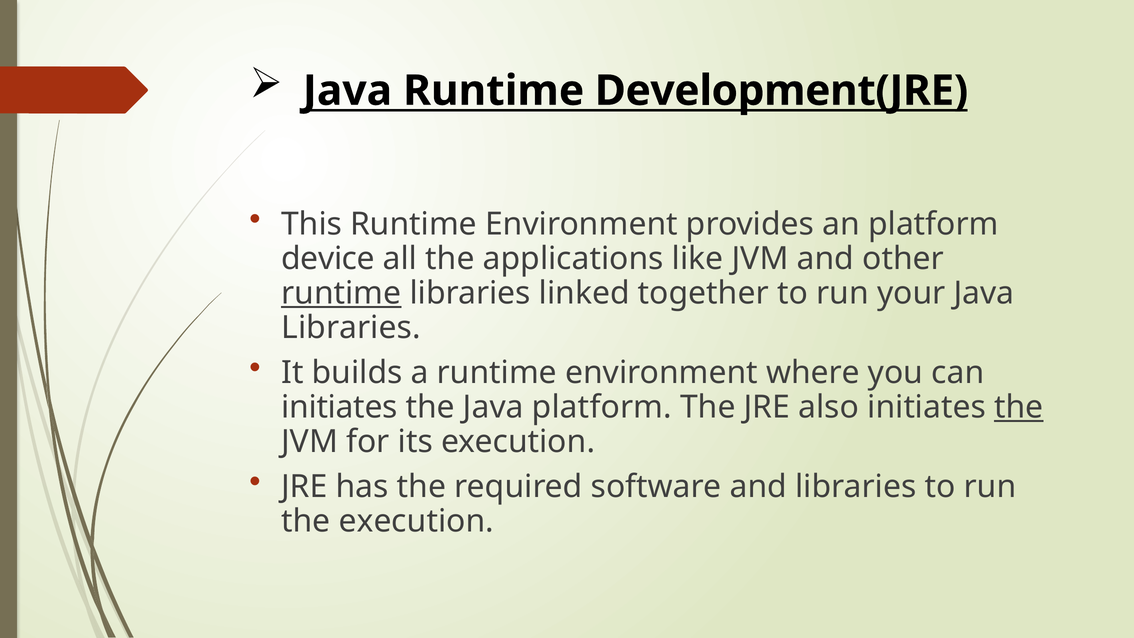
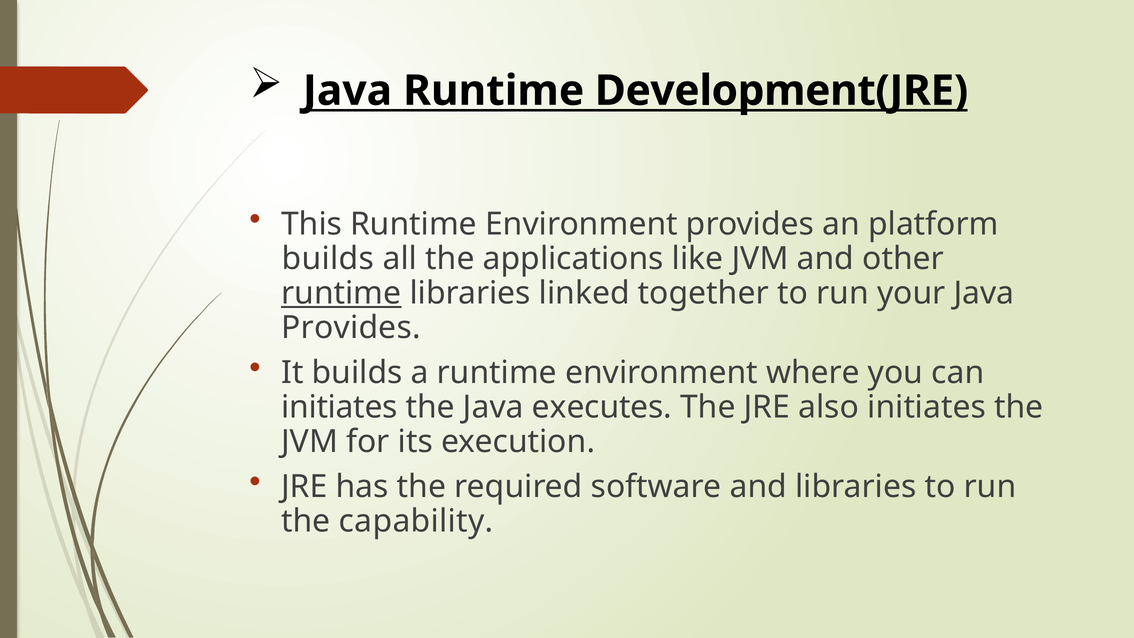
device: device -> builds (328, 259)
Libraries: Libraries -> Provides (351, 328)
Java platform: platform -> executes (602, 407)
the underline: present -> none (1019, 407)
the execution: execution -> capability (416, 521)
